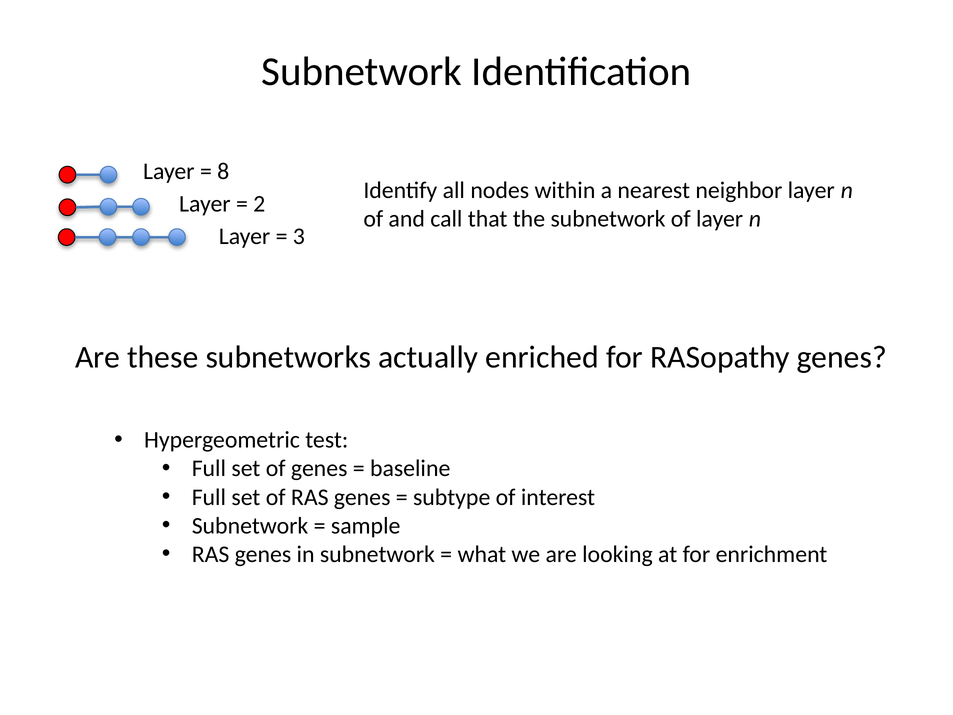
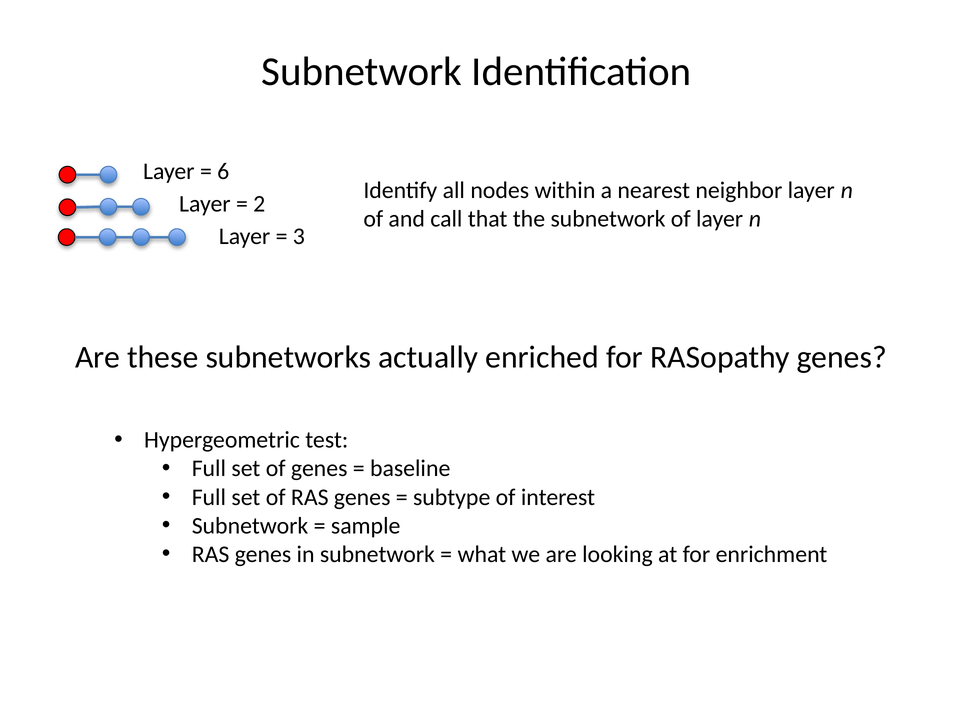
8: 8 -> 6 (223, 171)
